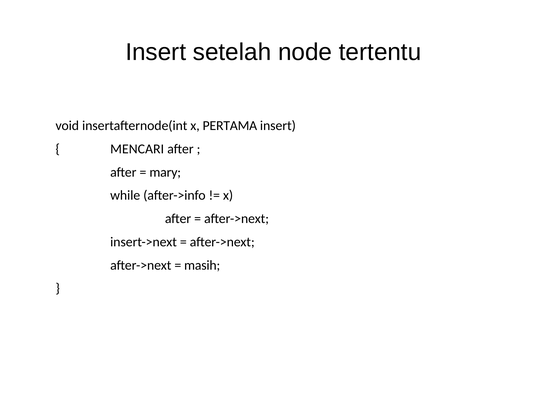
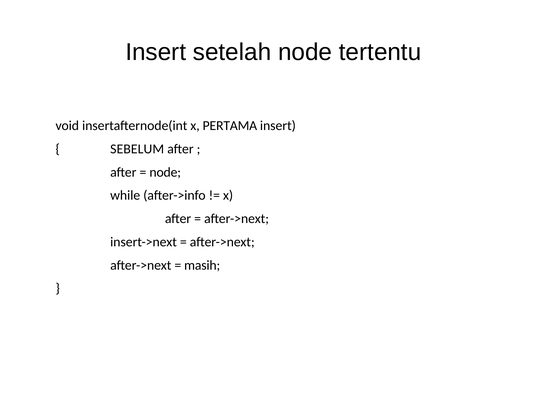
MENCARI: MENCARI -> SEBELUM (137, 149)
mary: mary -> node (165, 172)
